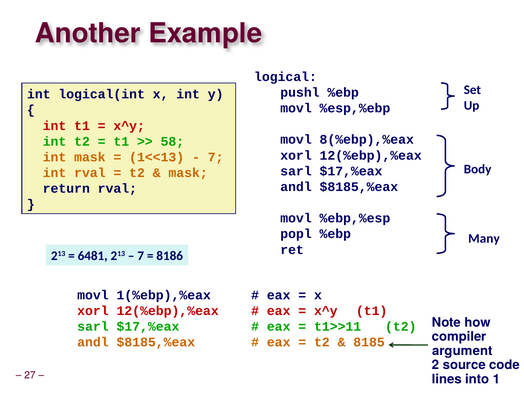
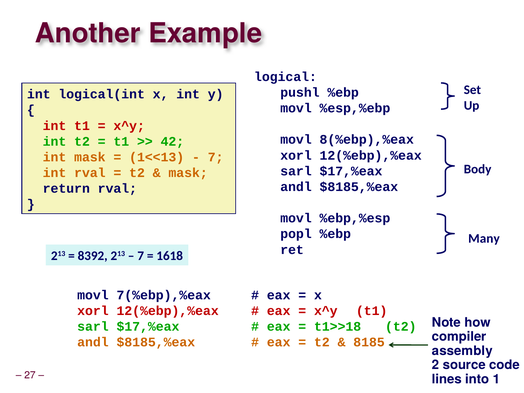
58: 58 -> 42 (172, 141)
6481: 6481 -> 8392 (93, 256)
8186: 8186 -> 1618 (170, 256)
1(%ebp),%eax: 1(%ebp),%eax -> 7(%ebp),%eax (164, 295)
t1>>11: t1>>11 -> t1>>18 (338, 327)
argument: argument -> assembly (462, 351)
